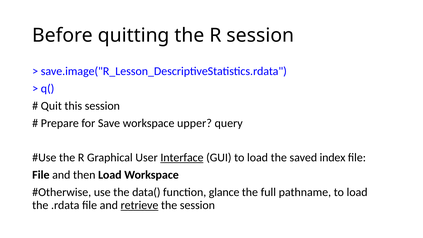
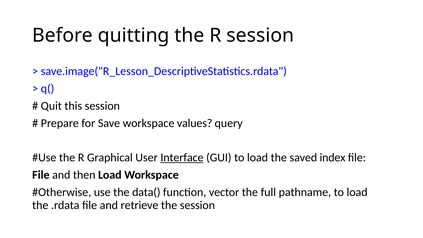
upper: upper -> values (195, 123)
glance: glance -> vector (224, 192)
retrieve underline: present -> none (140, 205)
